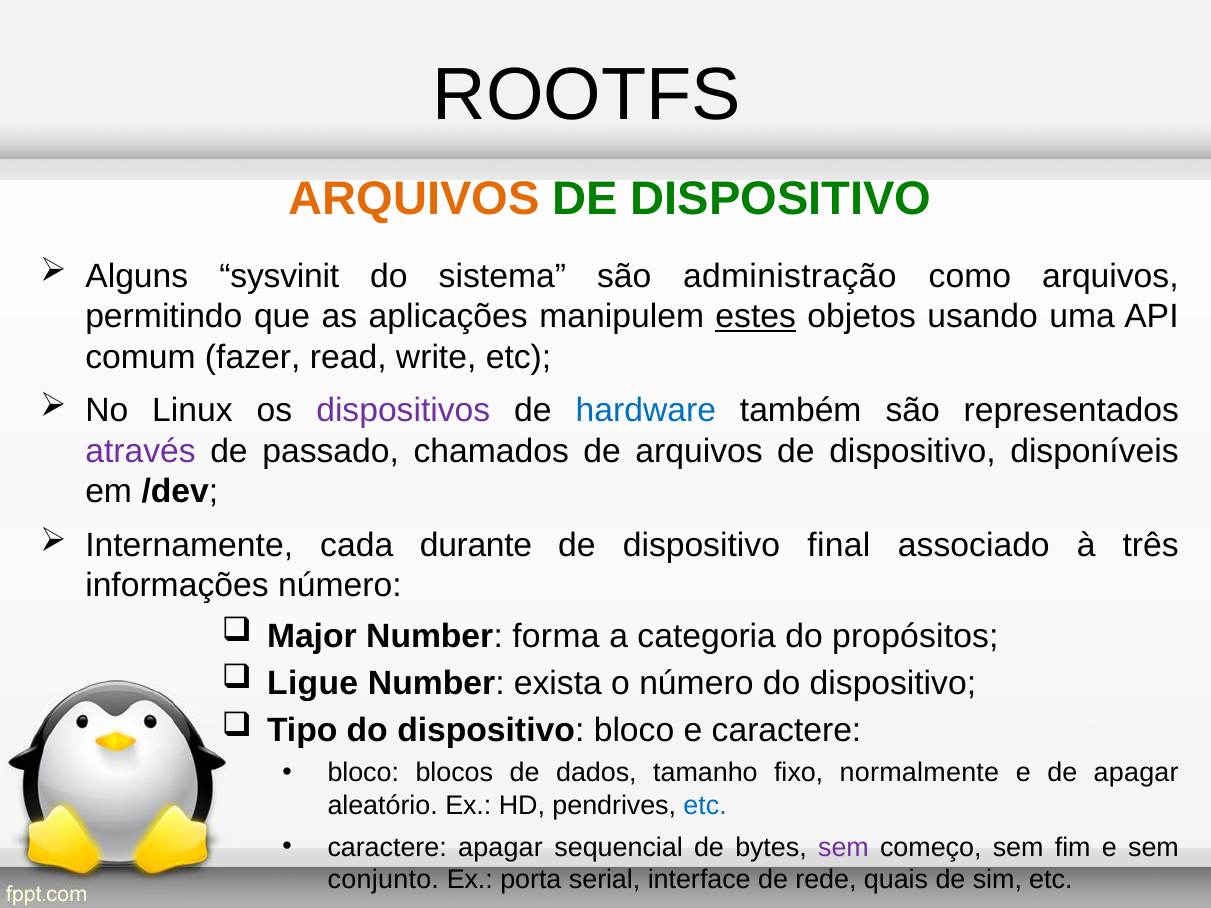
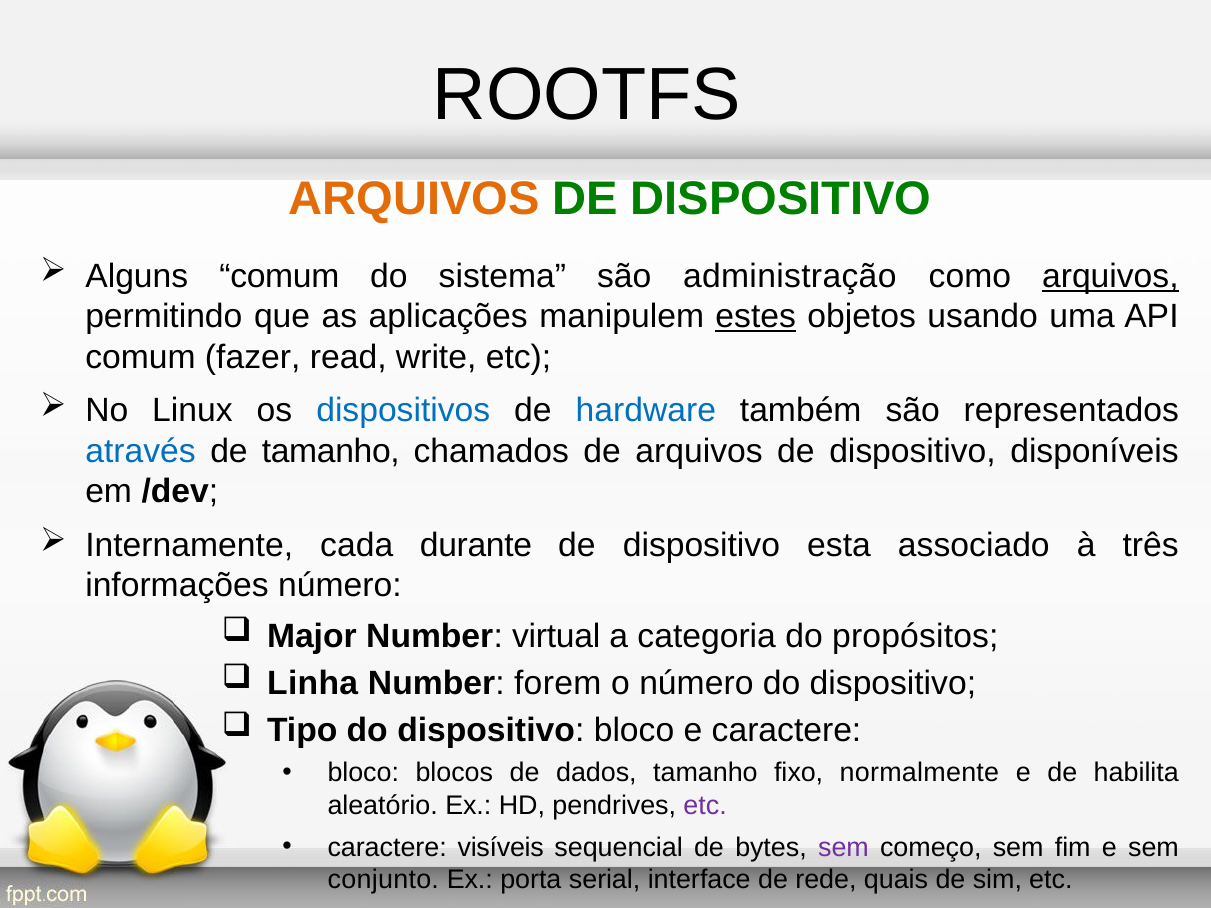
Alguns sysvinit: sysvinit -> comum (279, 276)
arquivos underline: none -> present (1110, 276)
dispositivos colour: purple -> blue (403, 411)
através colour: purple -> blue (141, 451)
de passado: passado -> tamanho (331, 451)
final: final -> esta (839, 546)
forma: forma -> virtual (556, 636)
Ligue: Ligue -> Linha (313, 684)
exista: exista -> forem (558, 684)
de apagar: apagar -> habilita (1136, 773)
etc colour: blue -> purple (705, 805)
caractere apagar: apagar -> visíveis (501, 848)
